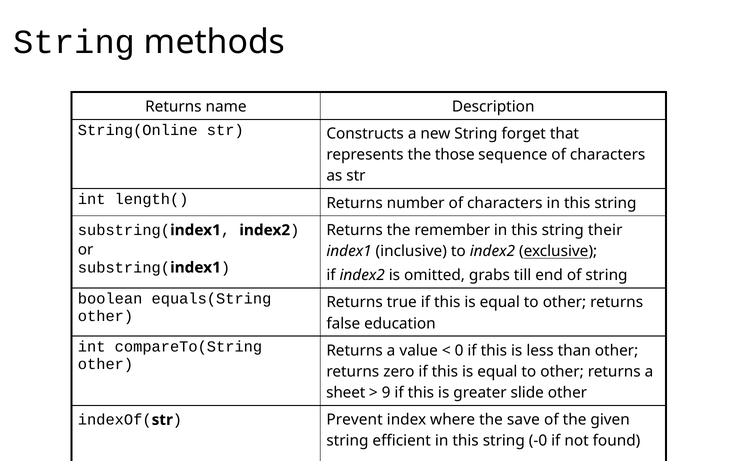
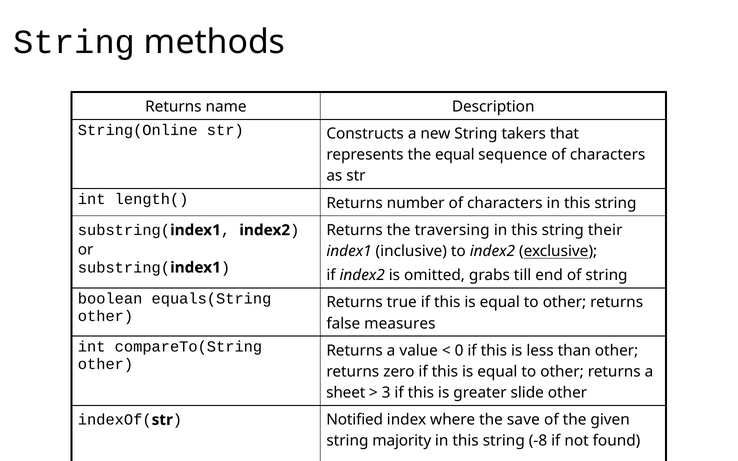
forget: forget -> takers (524, 134)
the those: those -> equal (455, 155)
remember: remember -> traversing (452, 230)
education: education -> measures (400, 324)
9: 9 -> 3 (386, 393)
Prevent: Prevent -> Notified (355, 420)
efficient: efficient -> majority (402, 441)
-0: -0 -> -8 (538, 441)
